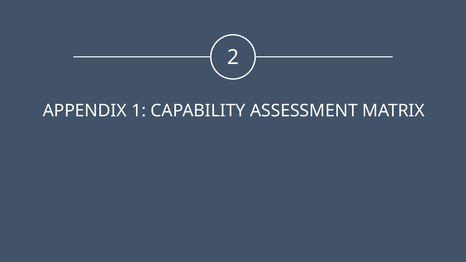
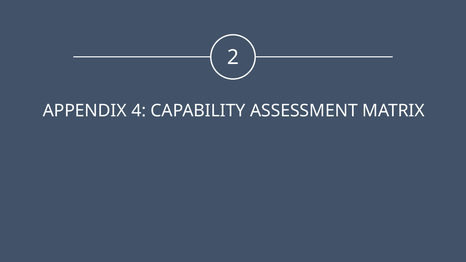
1: 1 -> 4 (139, 111)
